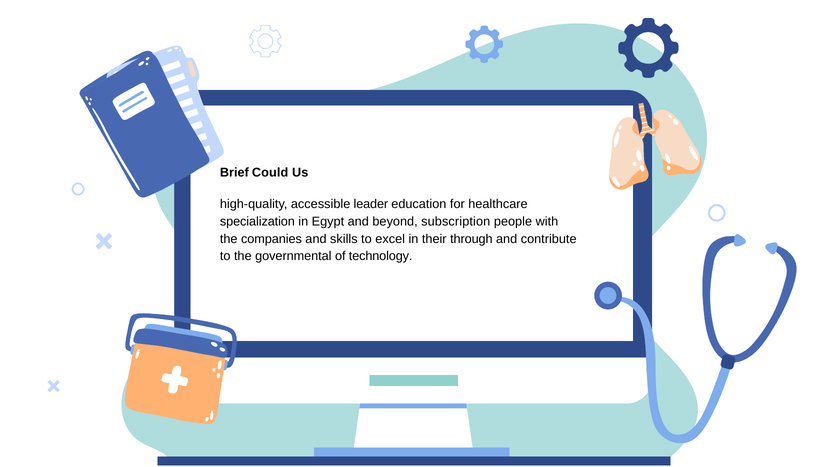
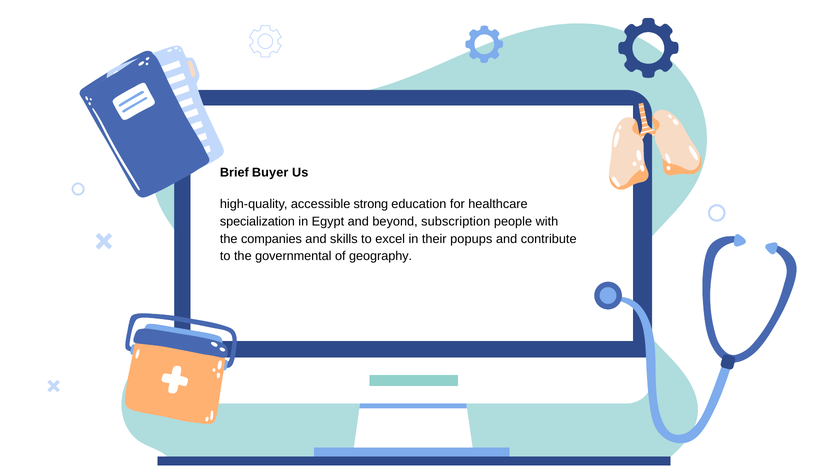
Could: Could -> Buyer (270, 173)
leader: leader -> strong (371, 204)
through: through -> popups (471, 239)
technology: technology -> geography (381, 256)
